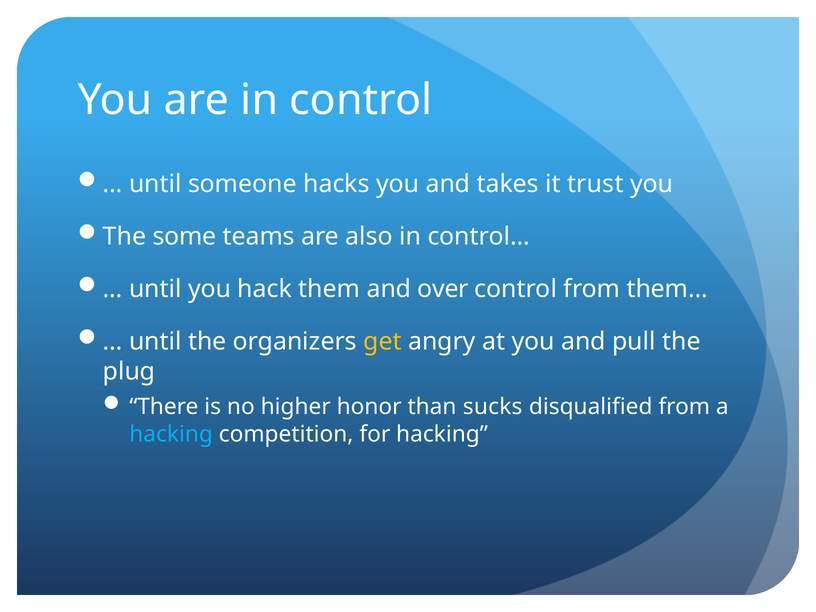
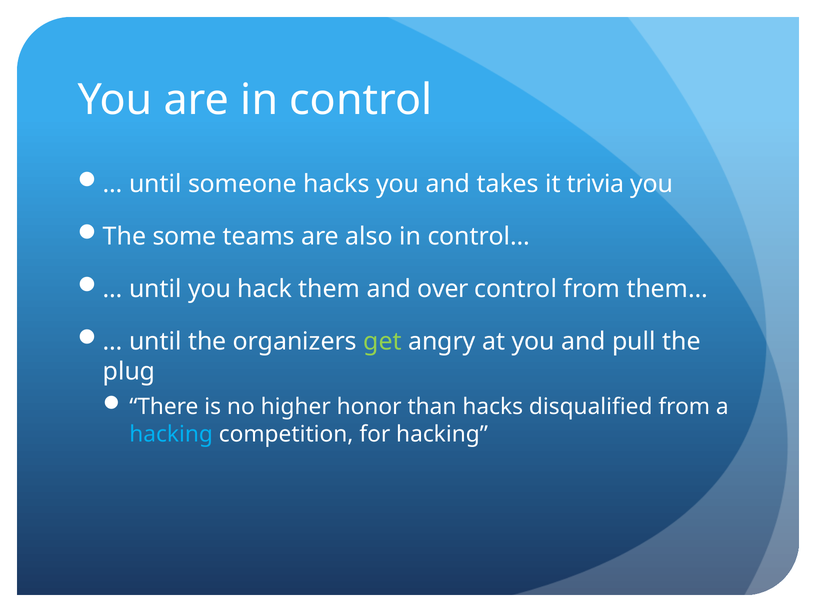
trust: trust -> trivia (596, 184)
get colour: yellow -> light green (382, 342)
than sucks: sucks -> hacks (493, 407)
